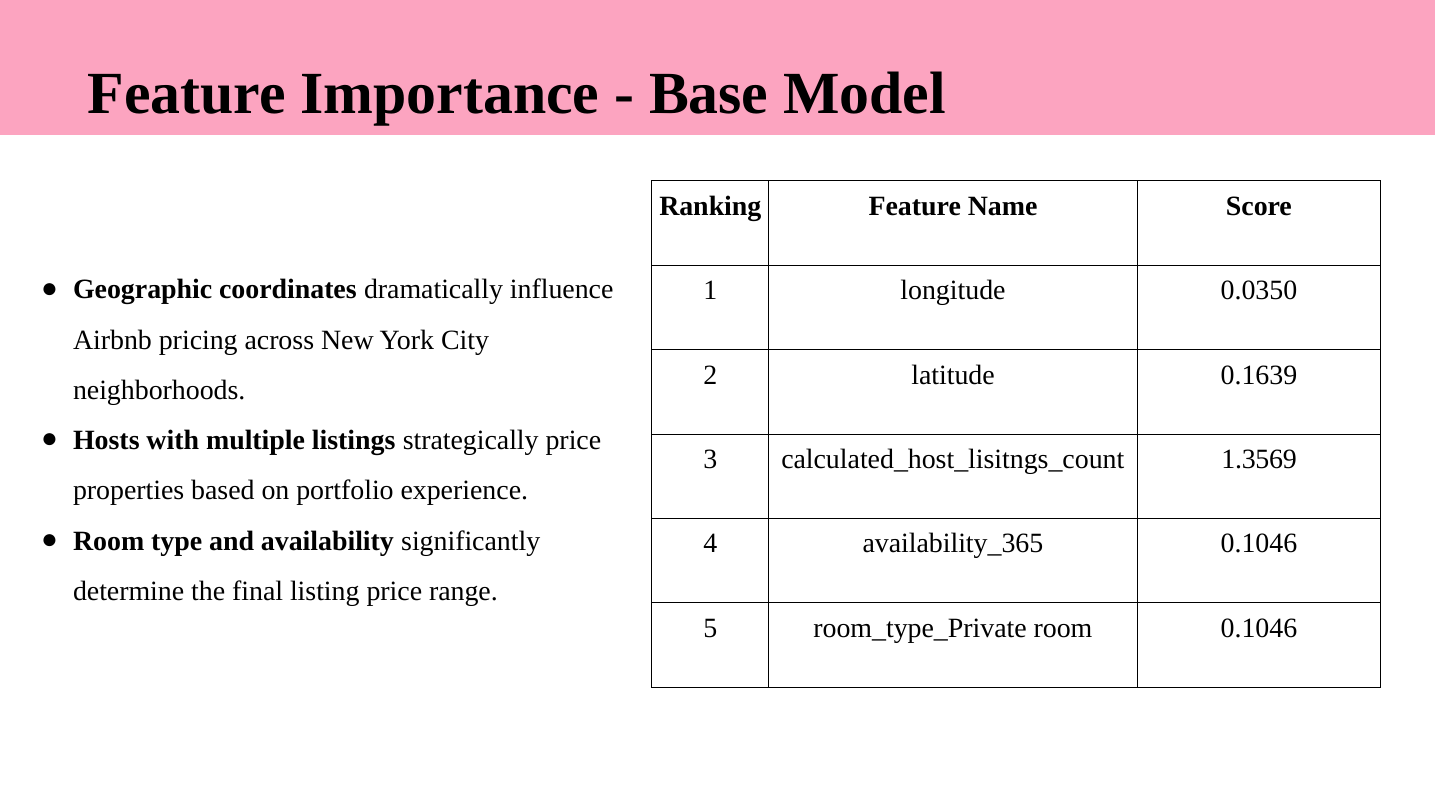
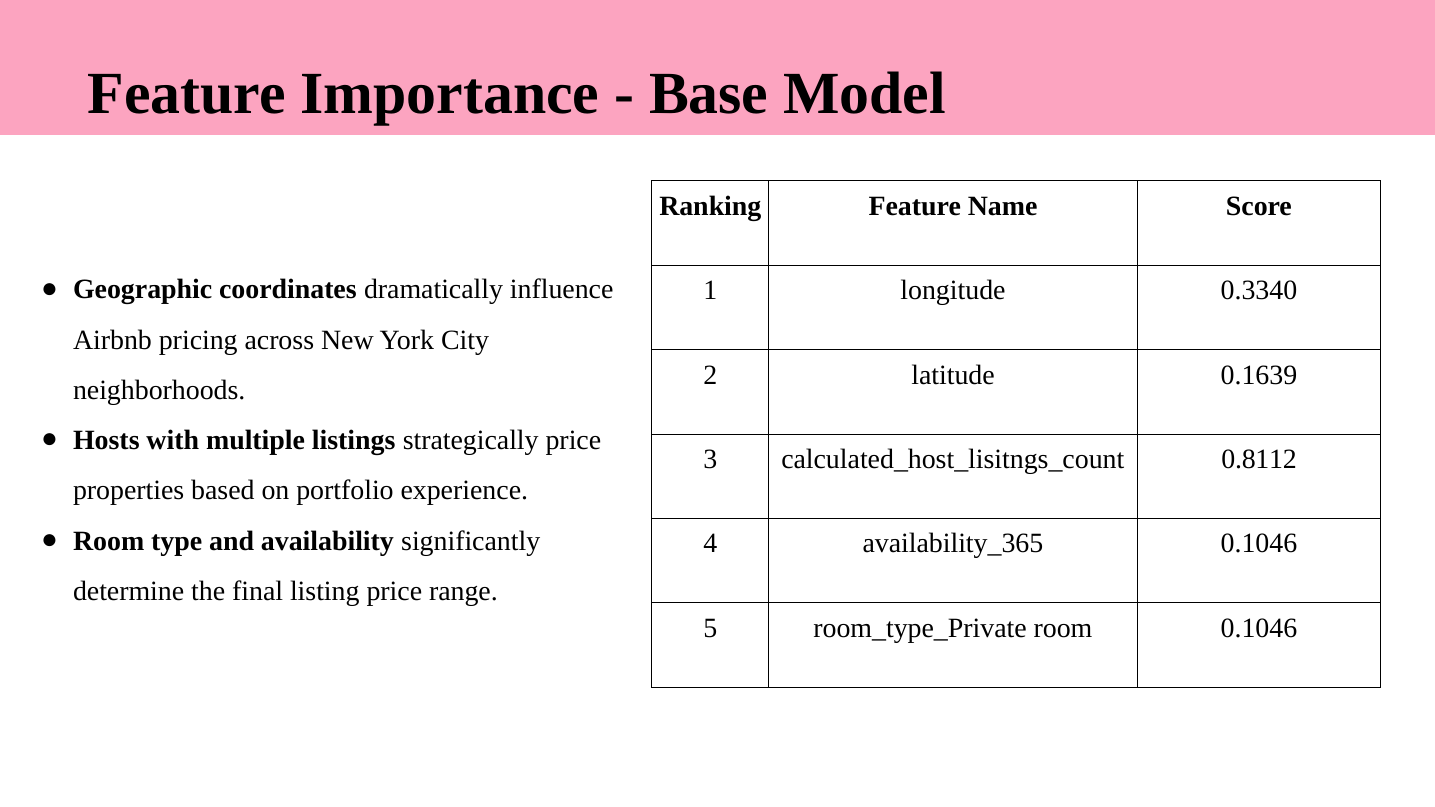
0.0350: 0.0350 -> 0.3340 (1259, 291)
1.3569: 1.3569 -> 0.8112 (1259, 459)
